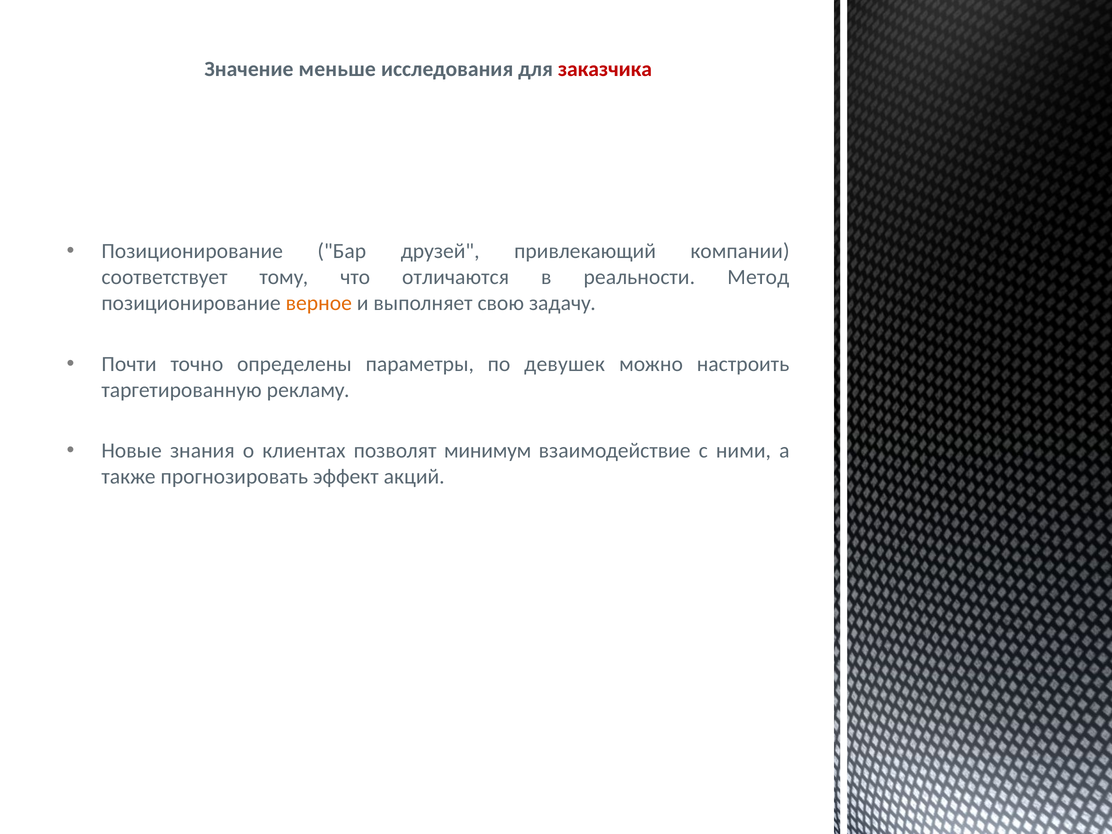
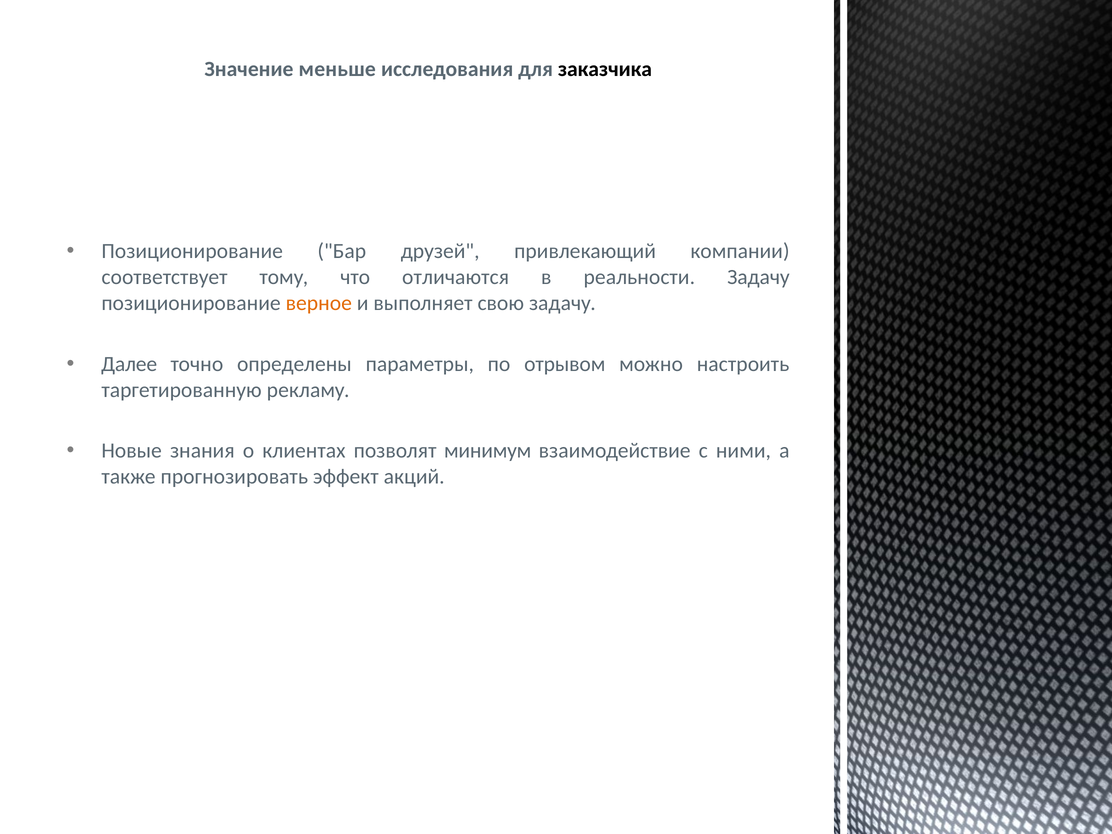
заказчика colour: red -> black (605, 69)
реальности Метод: Метод -> Задачу (758, 277)
Почти: Почти -> Далее (129, 364)
девушек: девушек -> отрывом (565, 364)
